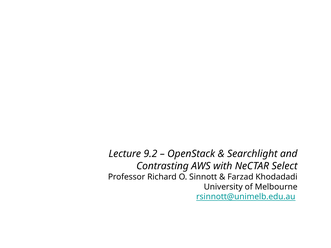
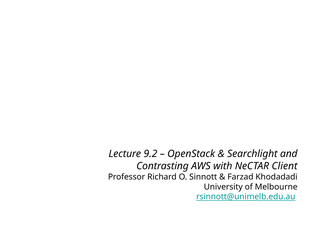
Select: Select -> Client (285, 166)
